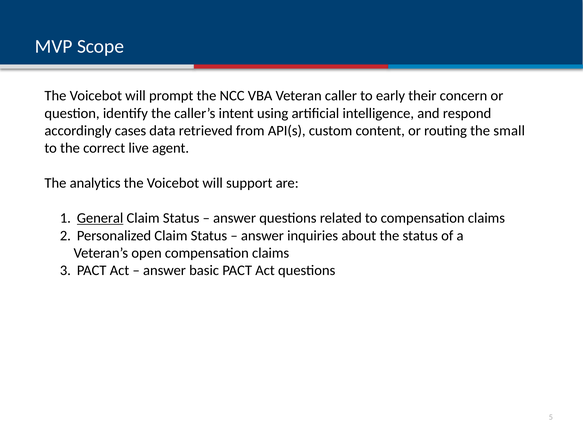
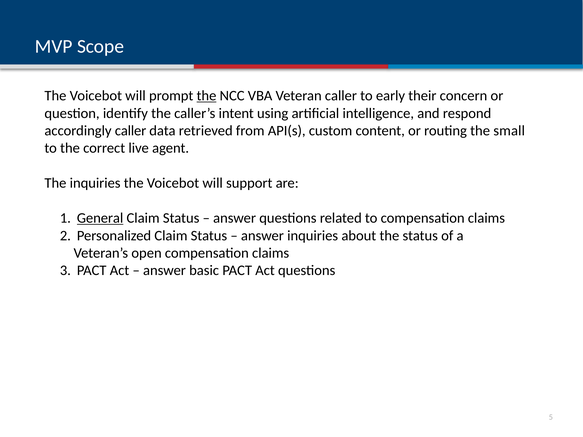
the underline: none -> present (206, 96)
accordingly cases: cases -> caller (131, 131)
The analytics: analytics -> inquiries (95, 183)
